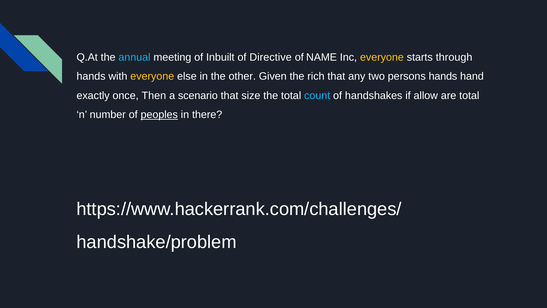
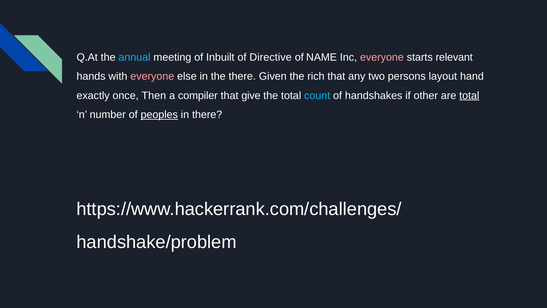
everyone colour: yellow -> pink (382, 57)
through: through -> relevant (454, 57)
everyone colour: yellow -> pink (152, 76)
the other: other -> there (242, 76)
persons hands: hands -> layout (443, 76)
scenario: scenario -> compiler (198, 95)
size: size -> give (251, 95)
allow: allow -> other (426, 95)
total underline: none -> present (469, 95)
